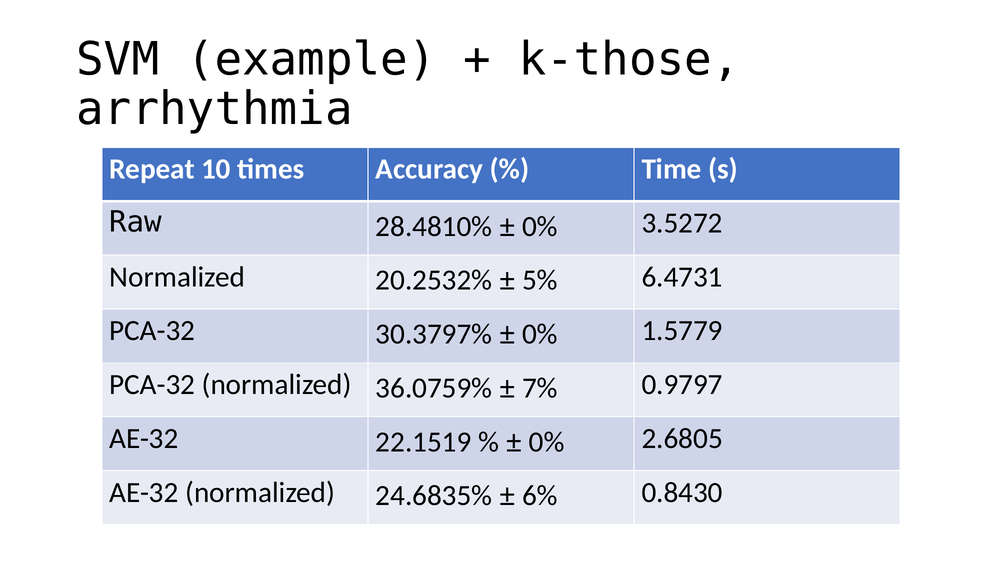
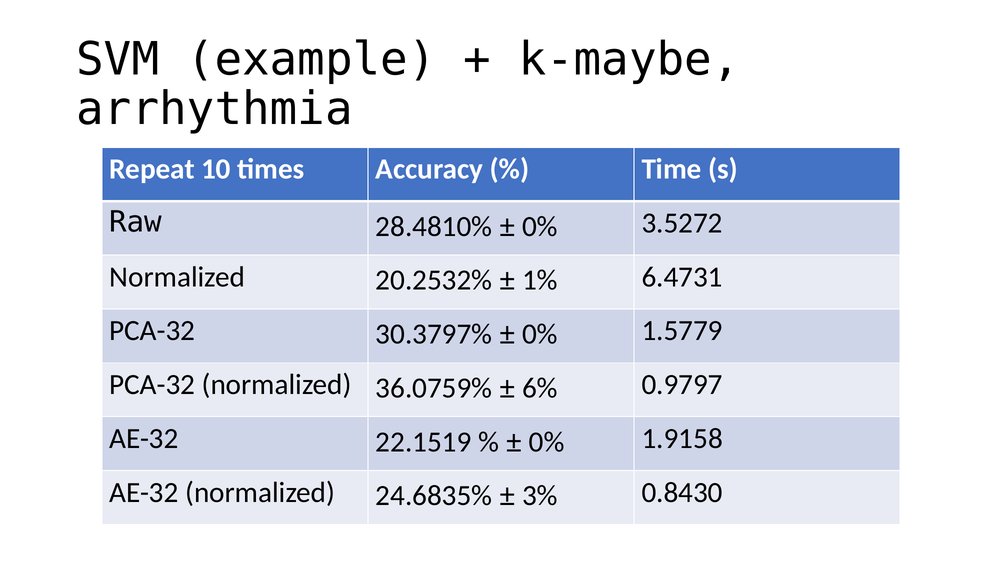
k-those: k-those -> k-maybe (629, 59)
5%: 5% -> 1% (540, 280)
7%: 7% -> 6% (540, 388)
2.6805: 2.6805 -> 1.9158 (682, 438)
6%: 6% -> 3% (540, 495)
